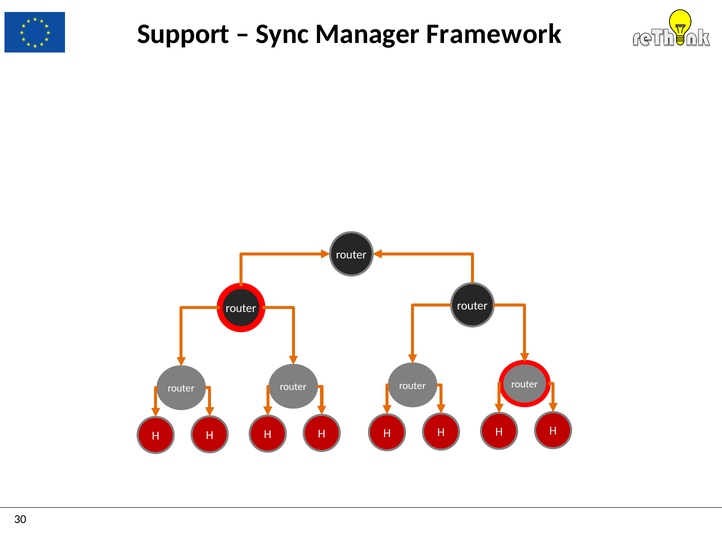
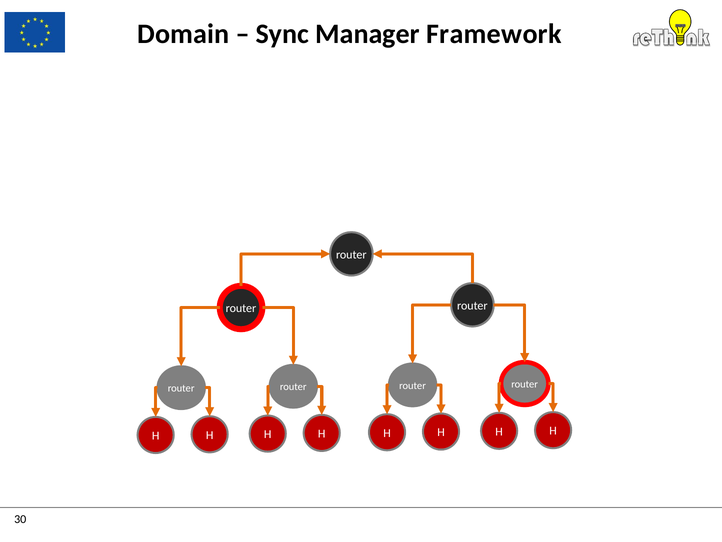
Support: Support -> Domain (183, 34)
